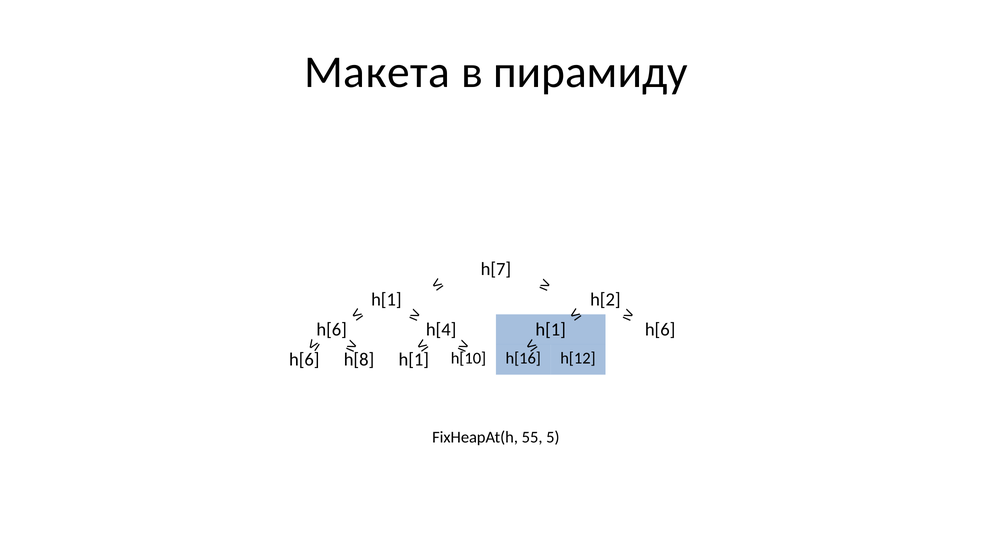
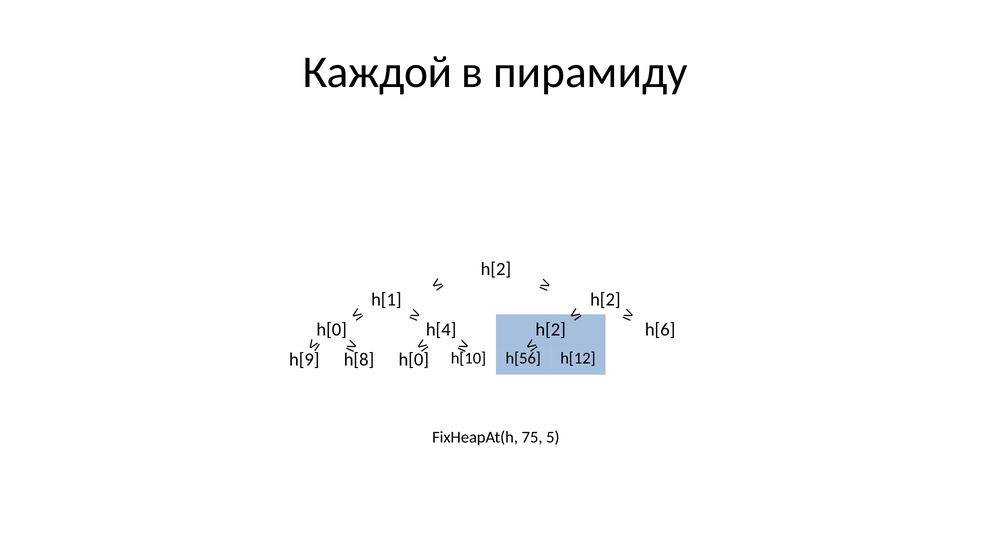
Макета: Макета -> Каждой (377, 72)
h[7: h[7 -> h[2 (496, 269)
h[6: h[6 -> h[0 (332, 330)
h[4 h[1: h[1 -> h[2 (551, 330)
h[6: h[6 -> h[9 (304, 360)
h[8 h[1: h[1 -> h[0 (414, 360)
h[16: h[16 -> h[56 (523, 359)
55: 55 -> 75 (532, 438)
